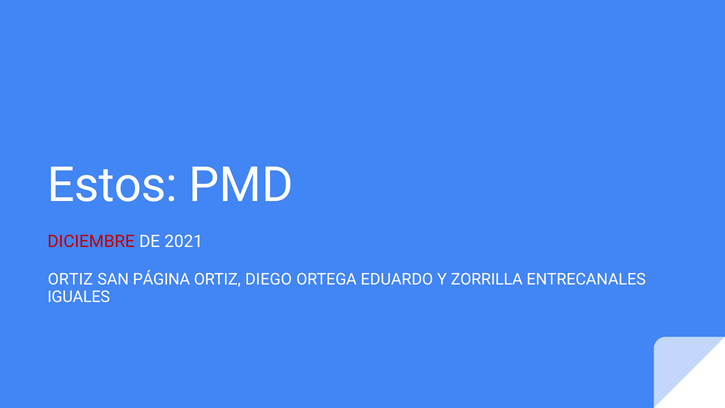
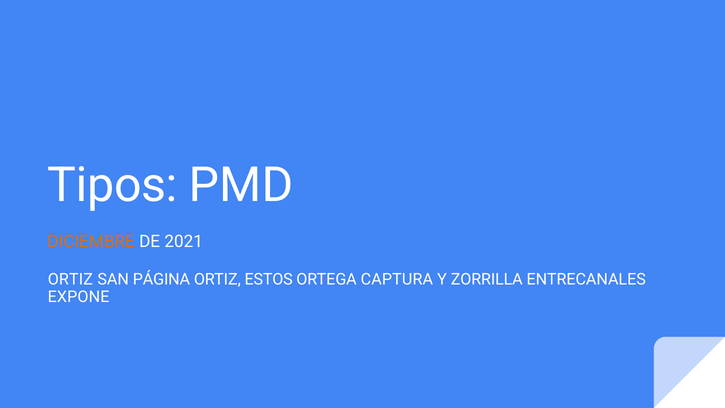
Estos: Estos -> Tipos (112, 185)
DICIEMBRE colour: red -> orange (91, 241)
DIEGO: DIEGO -> ESTOS (269, 279)
EDUARDO: EDUARDO -> CAPTURA (397, 279)
IGUALES: IGUALES -> EXPONE (79, 297)
